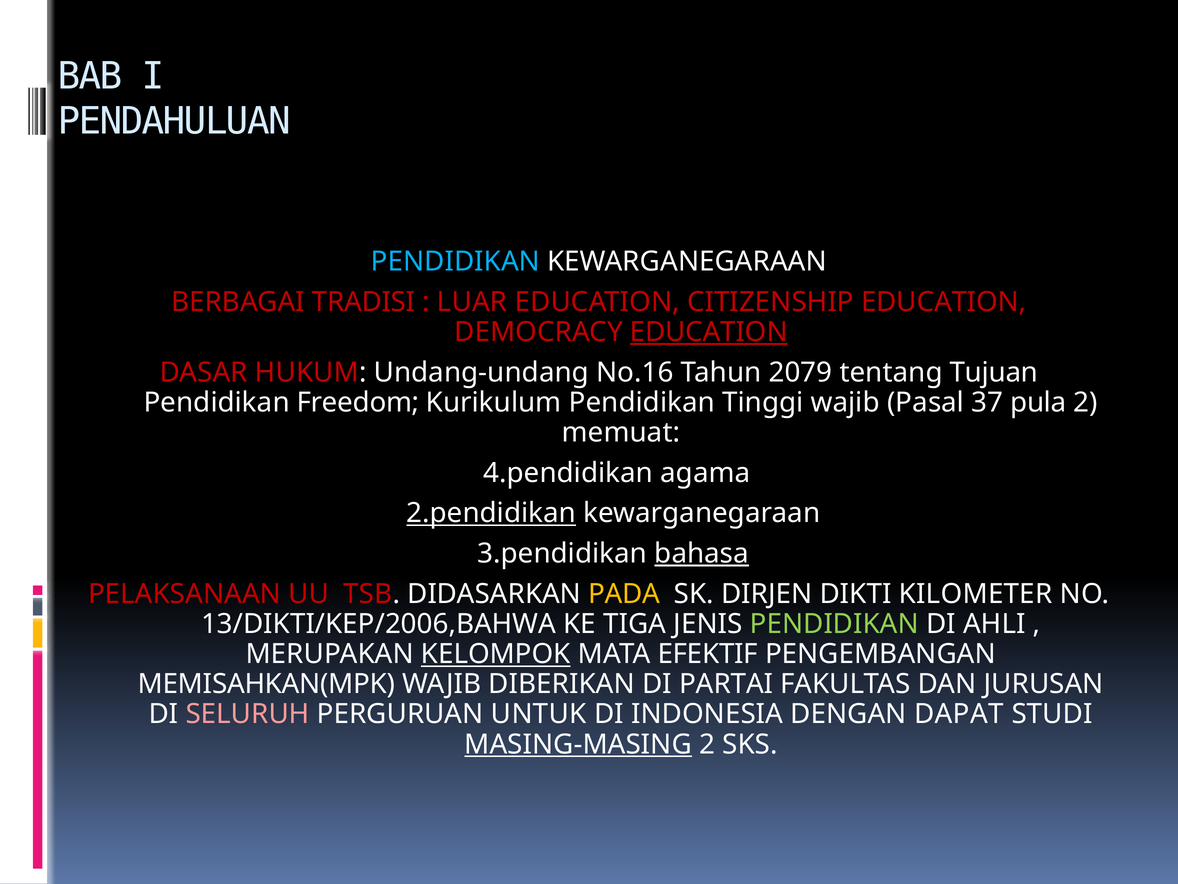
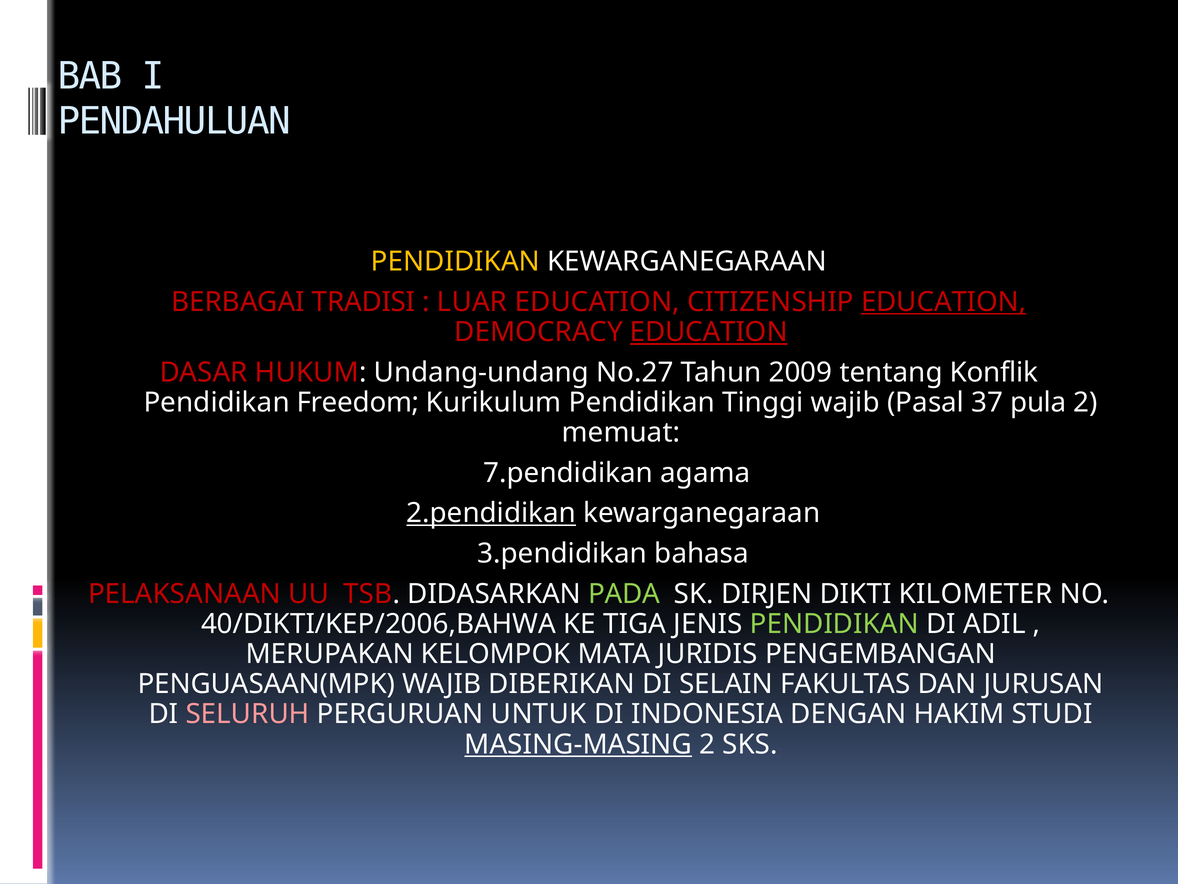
PENDIDIKAN colour: light blue -> yellow (455, 261)
EDUCATION underline: none -> present (944, 302)
No.16: No.16 -> No.27 (635, 372)
2079: 2079 -> 2009 (800, 372)
Tujuan: Tujuan -> Konflik (994, 372)
4.pendidikan: 4.pendidikan -> 7.pendidikan (568, 473)
bahasa underline: present -> none (702, 553)
PADA colour: yellow -> light green (624, 594)
13/DIKTI/KEP/2006,BAHWA: 13/DIKTI/KEP/2006,BAHWA -> 40/DIKTI/KEP/2006,BAHWA (379, 624)
AHLI: AHLI -> ADIL (994, 624)
KELOMPOK underline: present -> none (496, 654)
EFEKTIF: EFEKTIF -> JURIDIS (708, 654)
MEMISAHKAN(MPK: MEMISAHKAN(MPK -> PENGUASAAN(MPK (266, 684)
PARTAI: PARTAI -> SELAIN (726, 684)
DAPAT: DAPAT -> HAKIM (959, 714)
